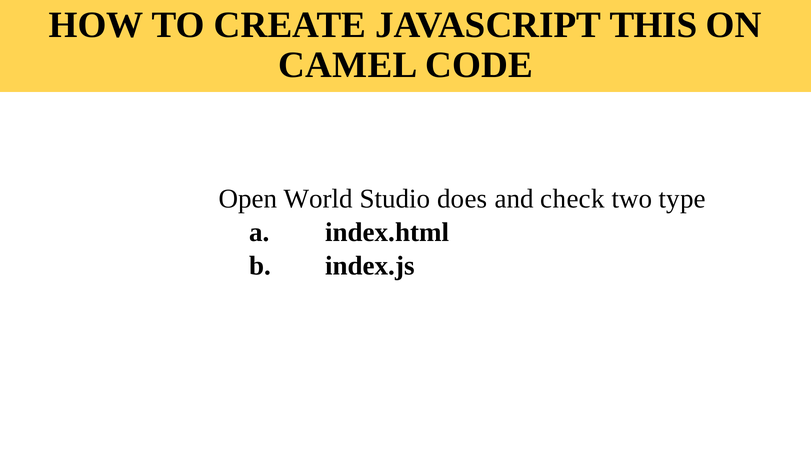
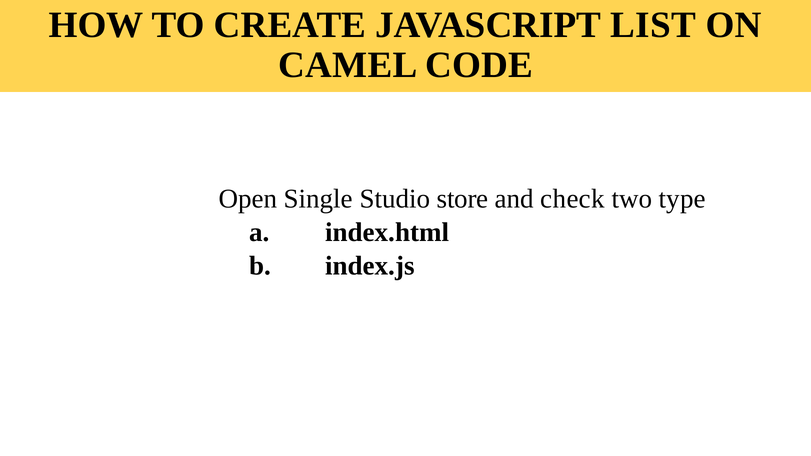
THIS: THIS -> LIST (653, 25)
World: World -> Single (318, 199)
does: does -> store (463, 199)
